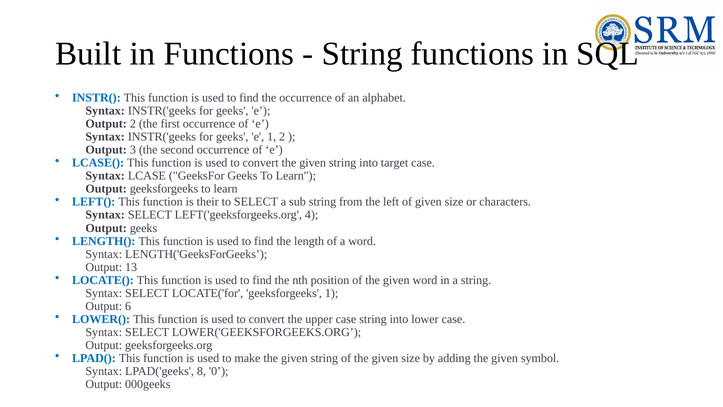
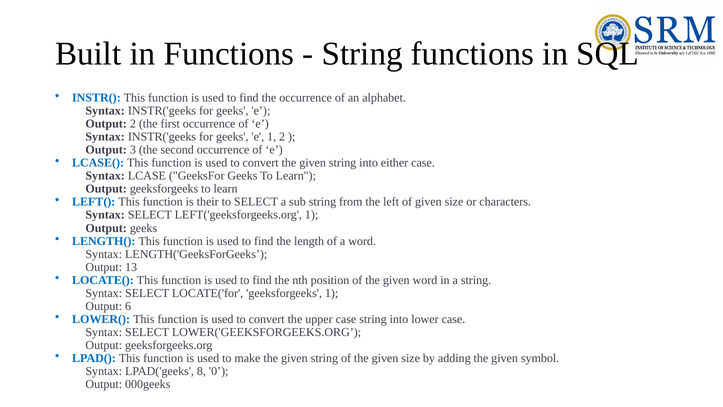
target: target -> either (395, 163)
LEFT('geeksforgeeks.org 4: 4 -> 1 (312, 215)
